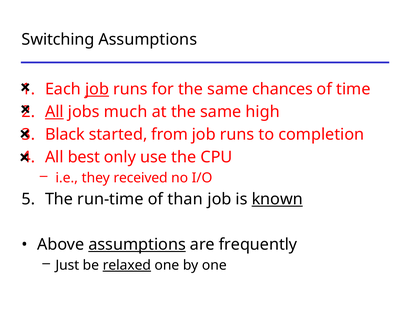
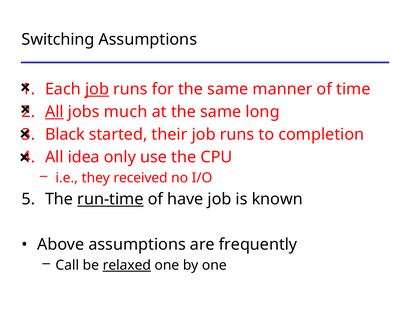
chances: chances -> manner (283, 89)
high: high -> long (263, 112)
from: from -> their (170, 135)
best: best -> idea (84, 158)
run-time underline: none -> present (110, 200)
than: than -> have (185, 200)
known underline: present -> none (277, 200)
assumptions underline: present -> none (137, 245)
Just: Just -> Call (67, 266)
